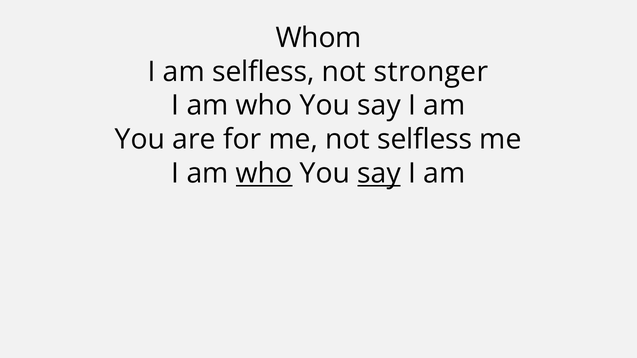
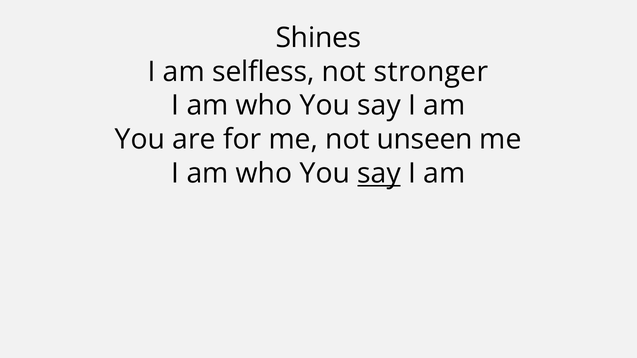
Whom: Whom -> Shines (318, 38)
not selfless: selfless -> unseen (425, 140)
who underline: present -> none (264, 174)
